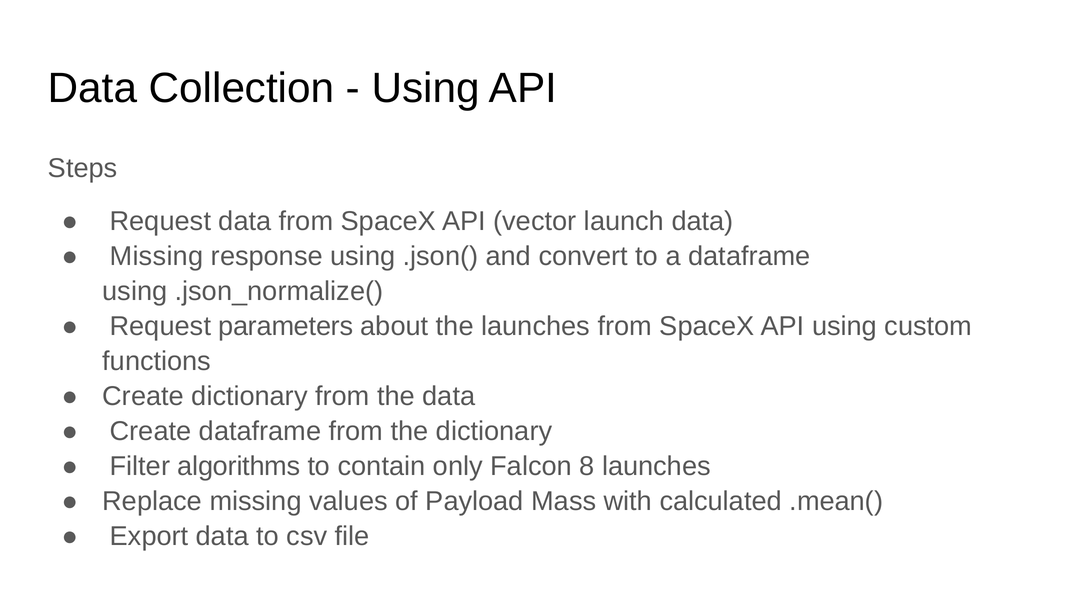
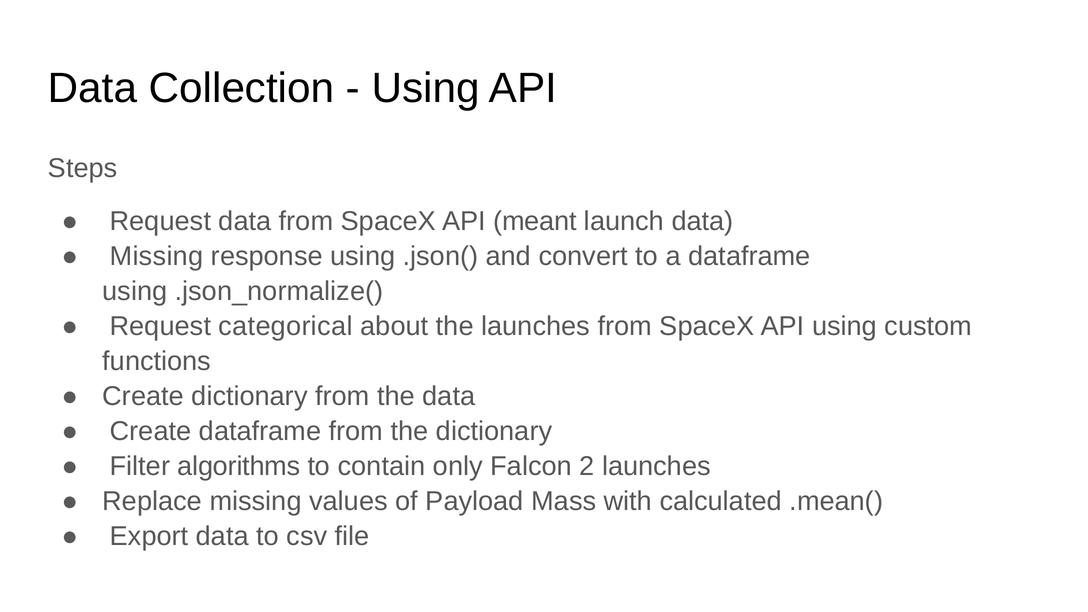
vector: vector -> meant (535, 221)
parameters: parameters -> categorical (286, 326)
8: 8 -> 2 (587, 466)
